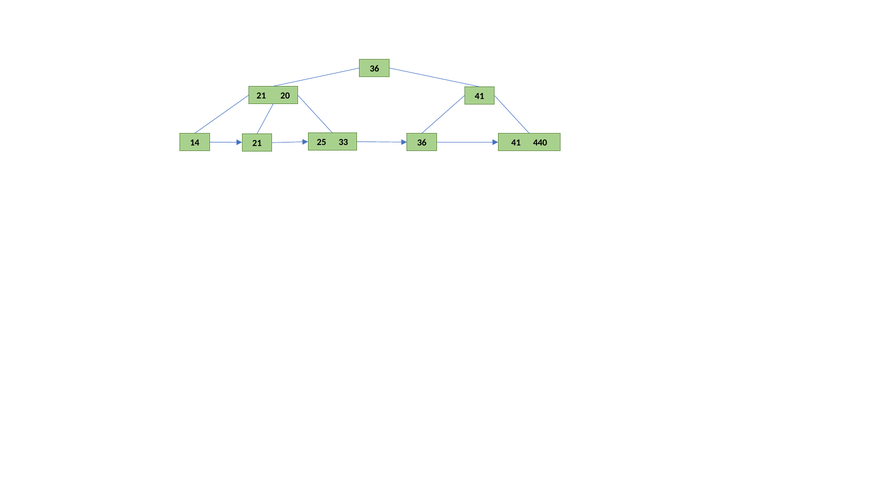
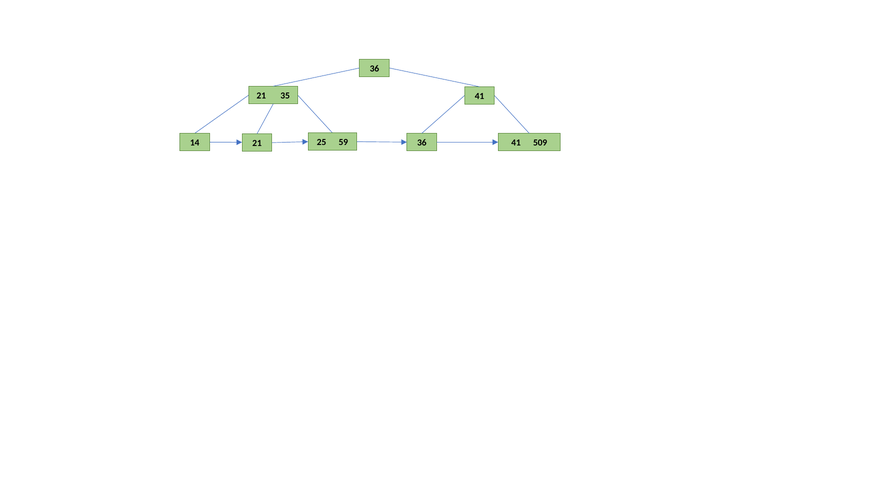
20: 20 -> 35 (285, 96)
33: 33 -> 59 (343, 142)
440: 440 -> 509 (540, 143)
